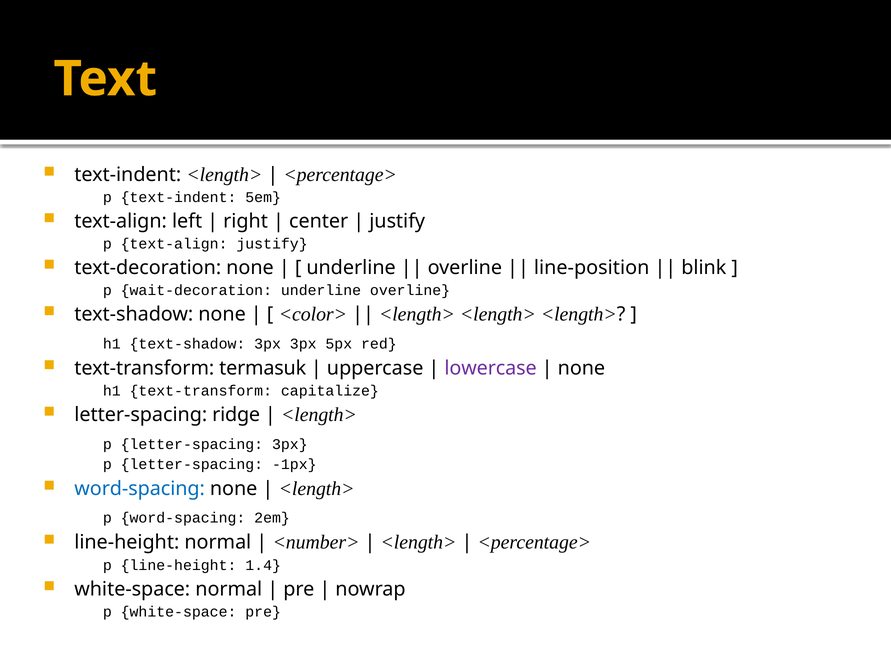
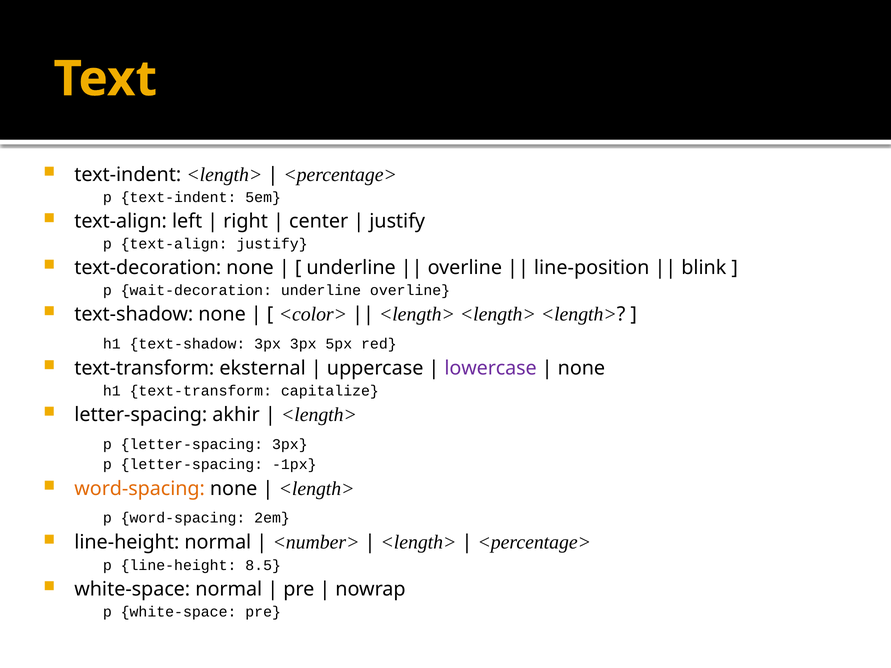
termasuk: termasuk -> eksternal (263, 368)
ridge: ridge -> akhir (236, 415)
word-spacing colour: blue -> orange (140, 489)
1.4: 1.4 -> 8.5 (263, 565)
